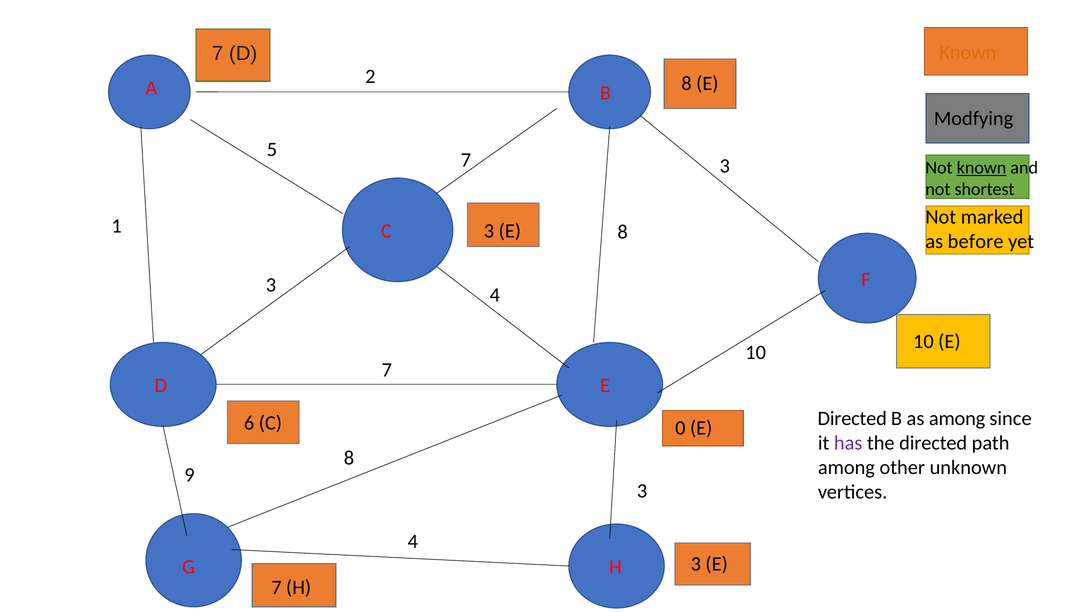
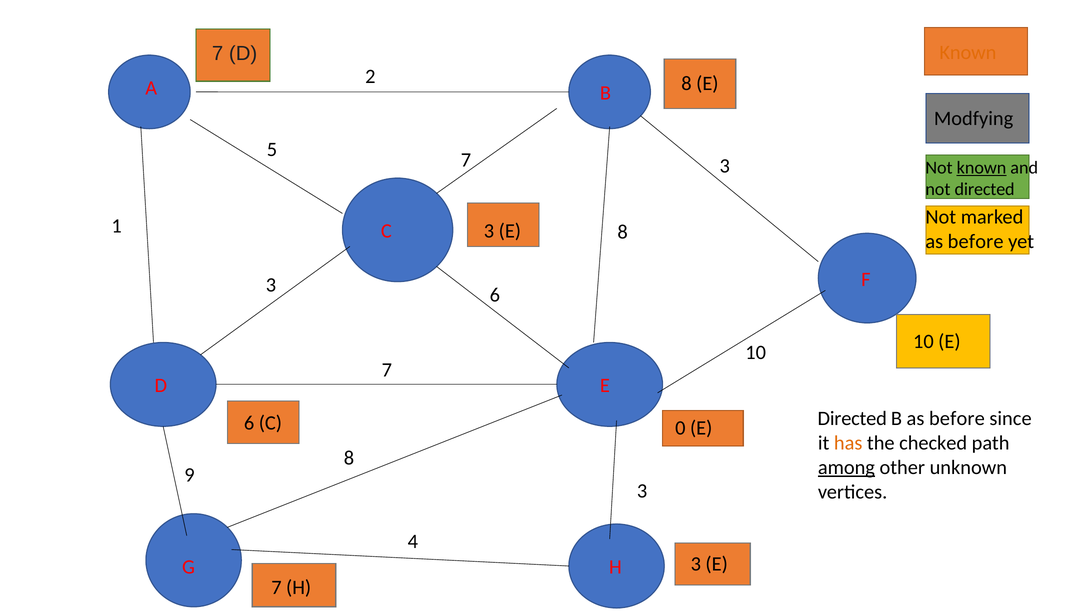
not shortest: shortest -> directed (985, 189)
3 4: 4 -> 6 (495, 295)
B as among: among -> before (957, 419)
has colour: purple -> orange (848, 443)
the directed: directed -> checked (933, 443)
among underline: none -> present (846, 468)
